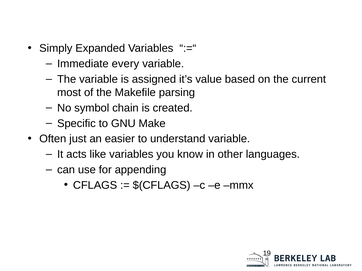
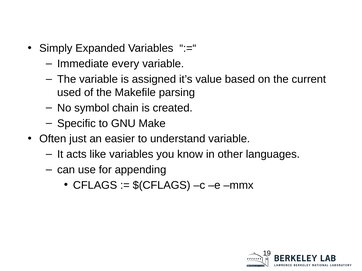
most: most -> used (69, 93)
